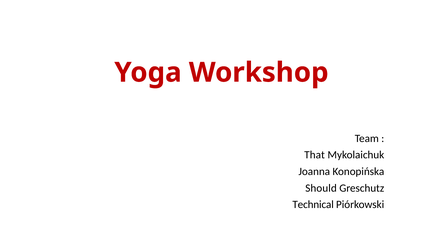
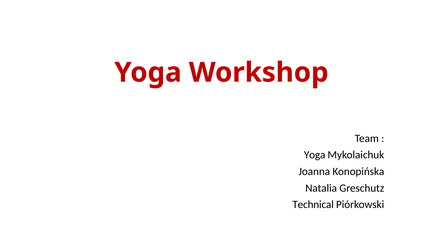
That: That -> Yoga (315, 155)
Should: Should -> Natalia (321, 188)
